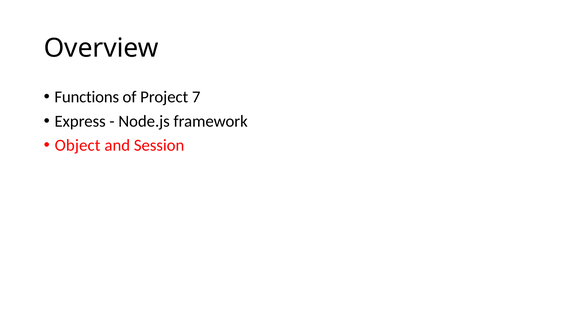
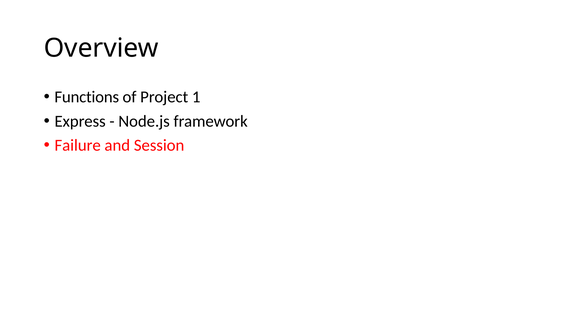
7: 7 -> 1 (196, 97)
Object: Object -> Failure (78, 145)
